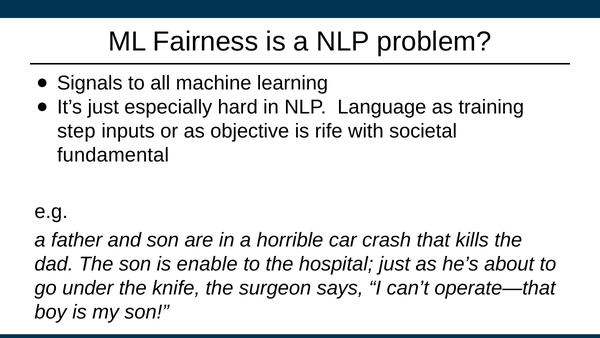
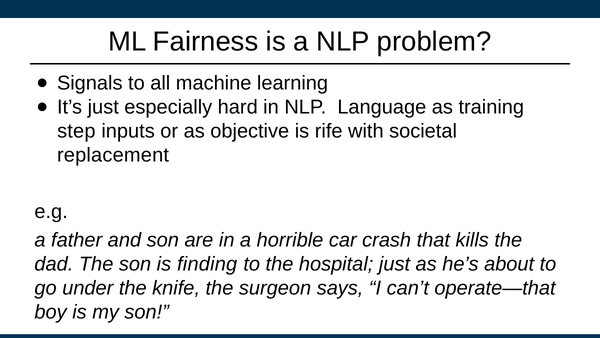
fundamental: fundamental -> replacement (113, 155)
enable: enable -> finding (207, 264)
